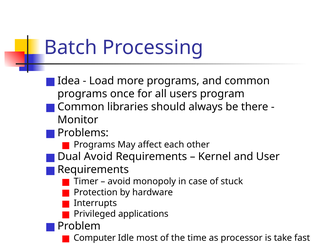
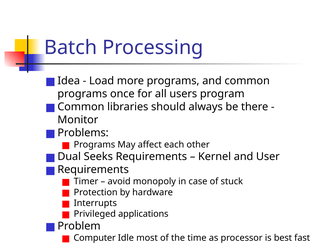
Dual Avoid: Avoid -> Seeks (98, 156)
take: take -> best (283, 238)
